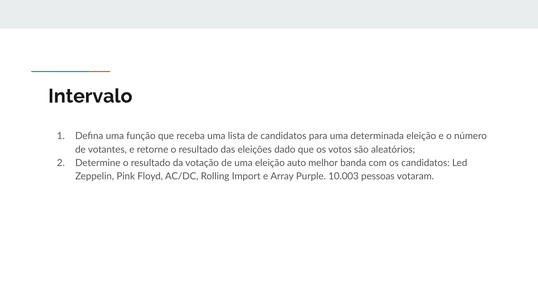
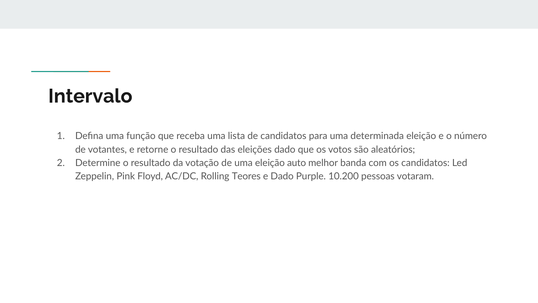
Import: Import -> Teores (246, 176)
e Array: Array -> Dado (282, 176)
10.003: 10.003 -> 10.200 (344, 176)
